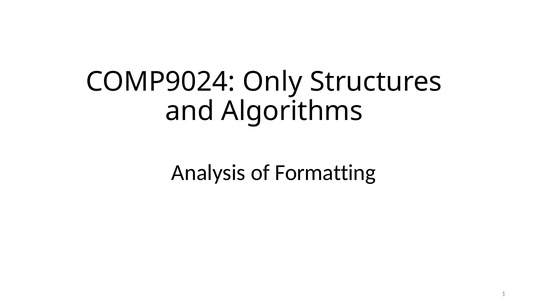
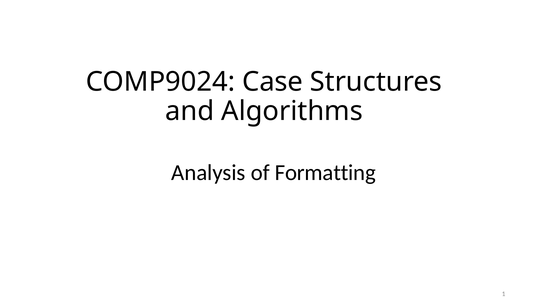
Only: Only -> Case (273, 82)
